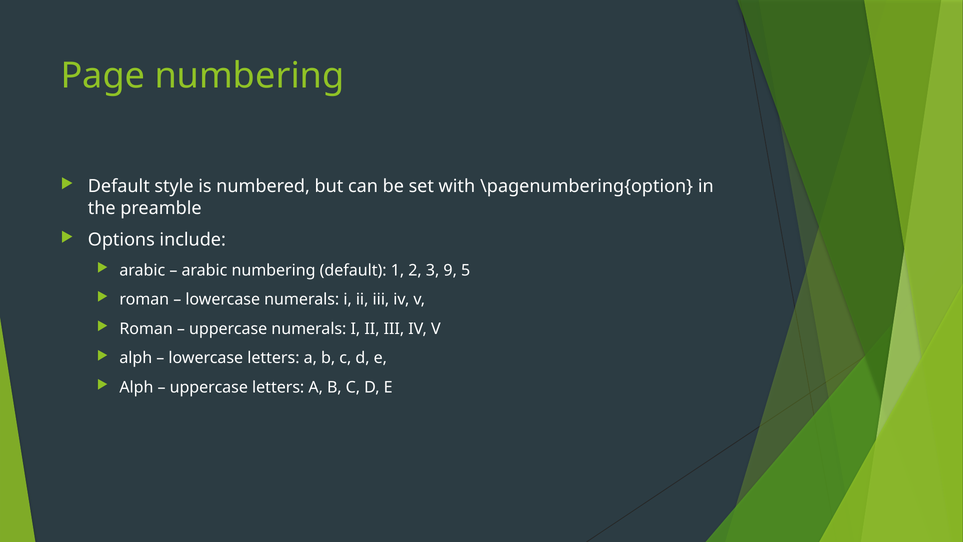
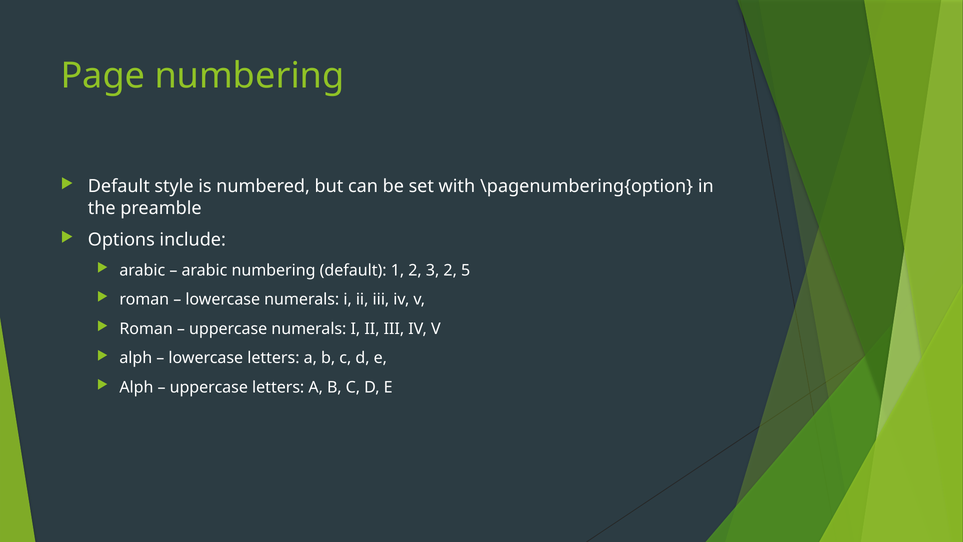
3 9: 9 -> 2 (450, 270)
